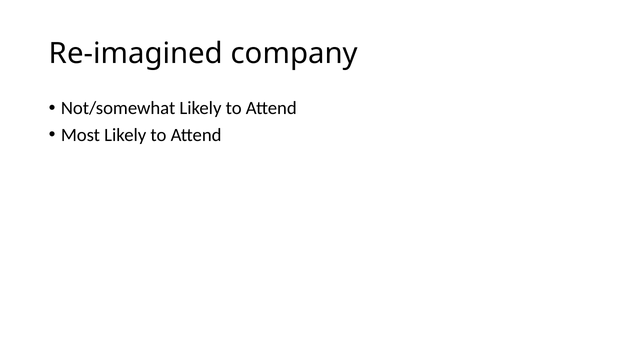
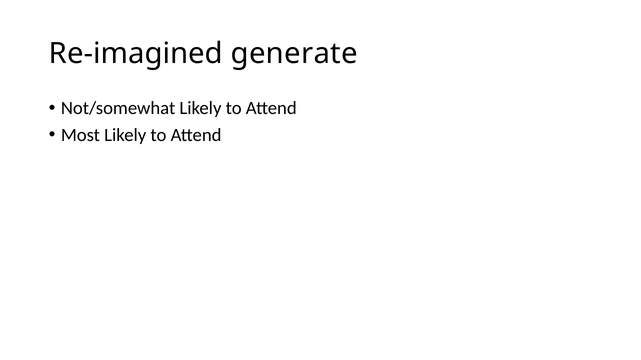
company: company -> generate (294, 54)
